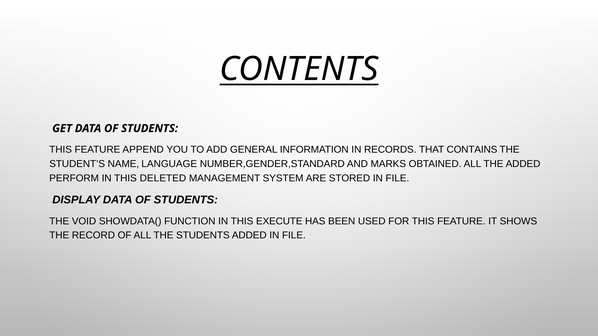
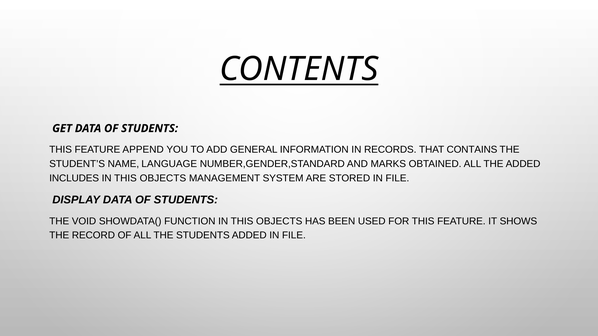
PERFORM: PERFORM -> INCLUDES (74, 178)
DELETED: DELETED -> OBJECTS (163, 178)
FUNCTION IN THIS EXECUTE: EXECUTE -> OBJECTS (279, 221)
